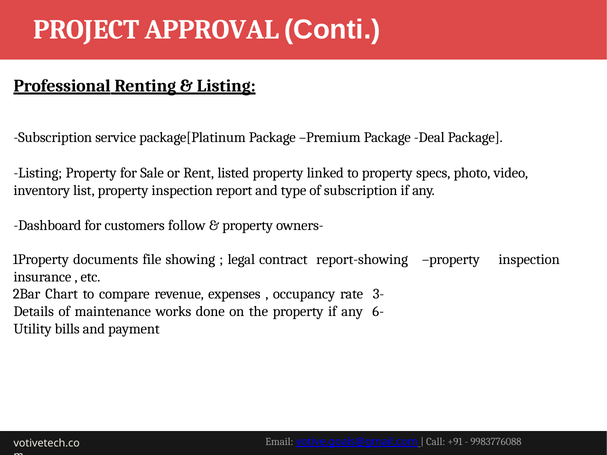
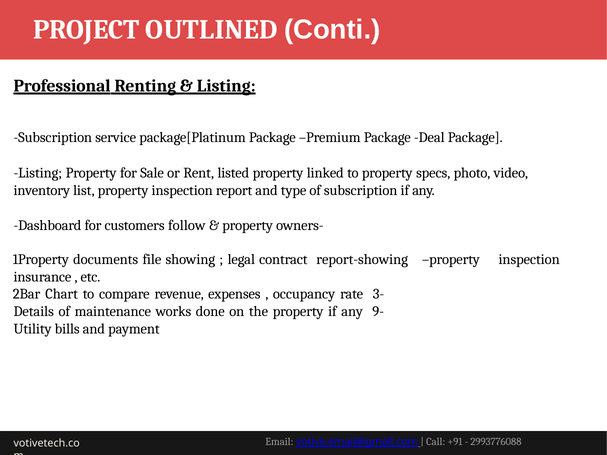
APPROVAL: APPROVAL -> OUTLINED (212, 30)
6-: 6- -> 9- (378, 311)
votive.goals@gmail.com: votive.goals@gmail.com -> votive.email@gmail.com (357, 442)
9983776088: 9983776088 -> 2993776088 (496, 442)
